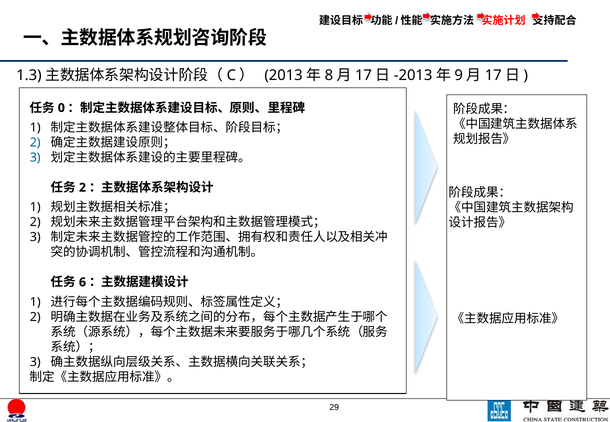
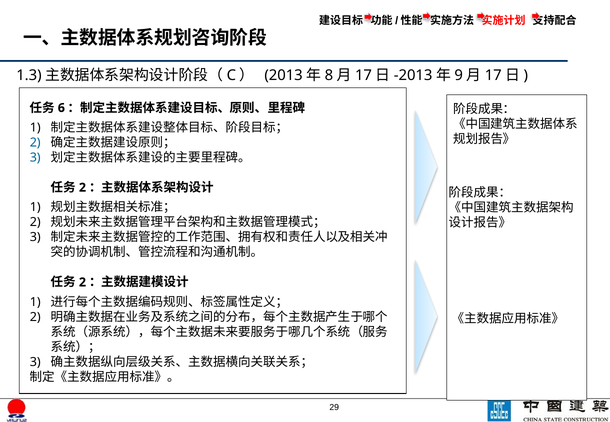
0: 0 -> 6 (61, 108)
6: 6 -> 2 (82, 282)
